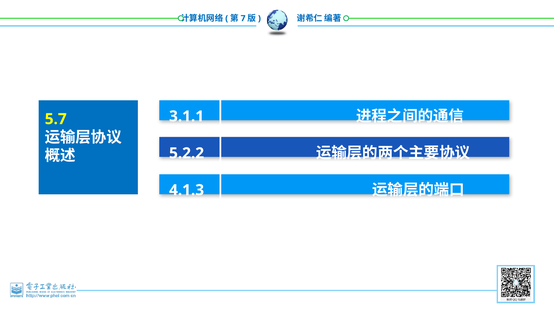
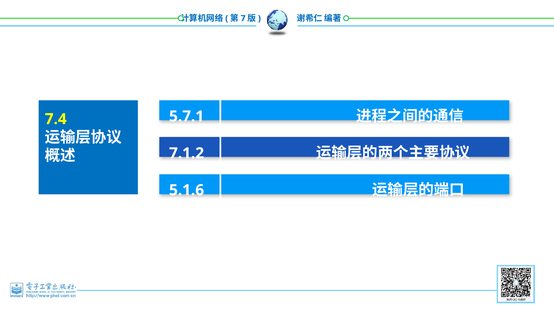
3.1.1: 3.1.1 -> 5.7.1 (187, 117)
5.7: 5.7 -> 7.4 (56, 119)
5.2.2: 5.2.2 -> 7.1.2 (187, 154)
4.1.3: 4.1.3 -> 5.1.6 (187, 190)
